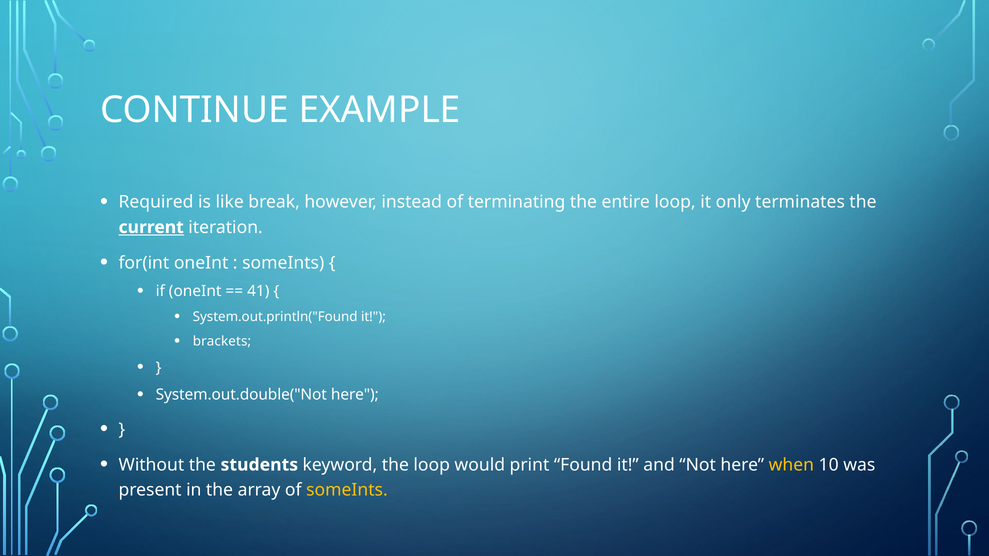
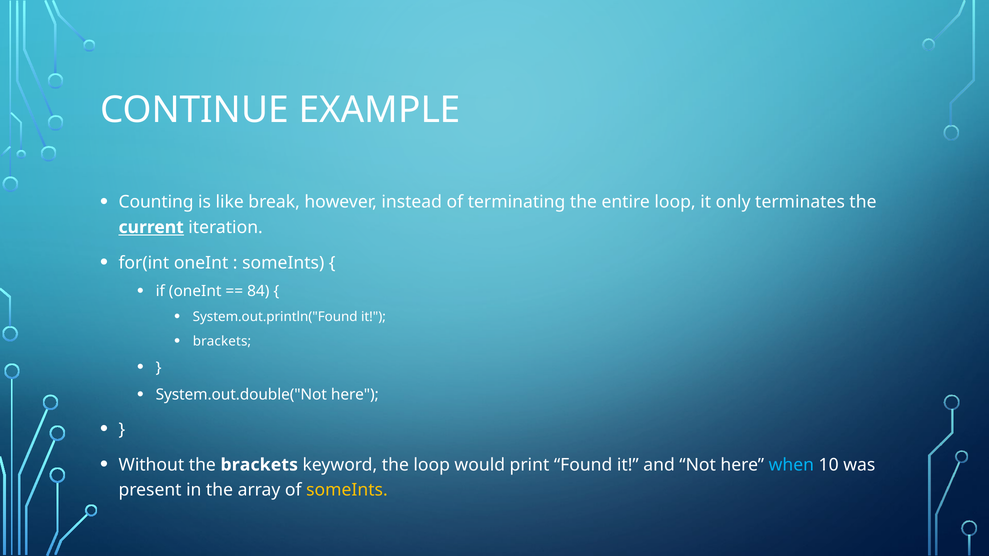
Required: Required -> Counting (156, 202)
41: 41 -> 84 (258, 291)
the students: students -> brackets (259, 465)
when colour: yellow -> light blue (791, 465)
